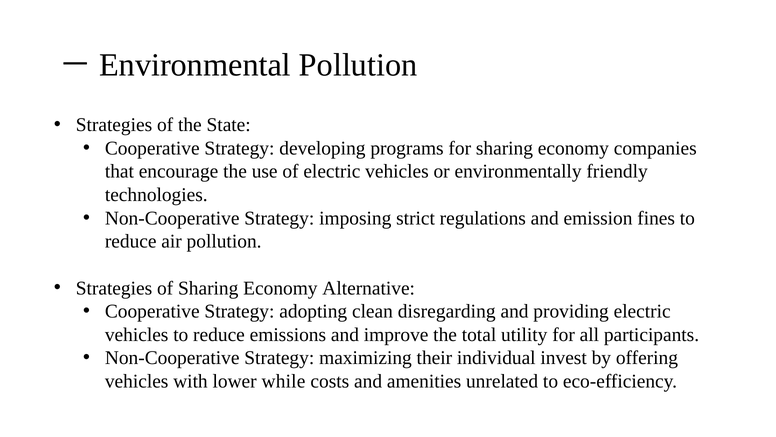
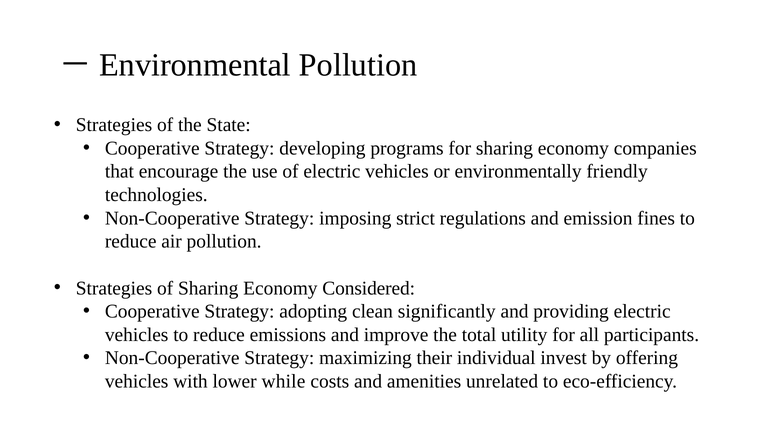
Alternative: Alternative -> Considered (369, 288)
disregarding: disregarding -> significantly (447, 311)
